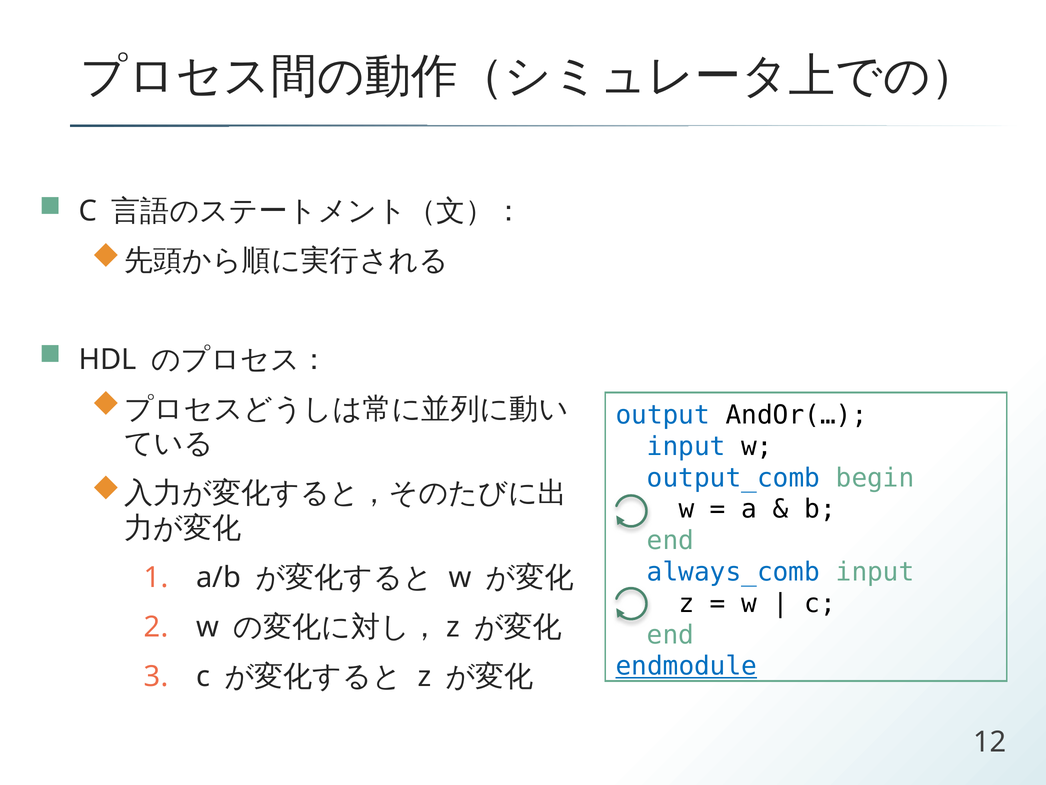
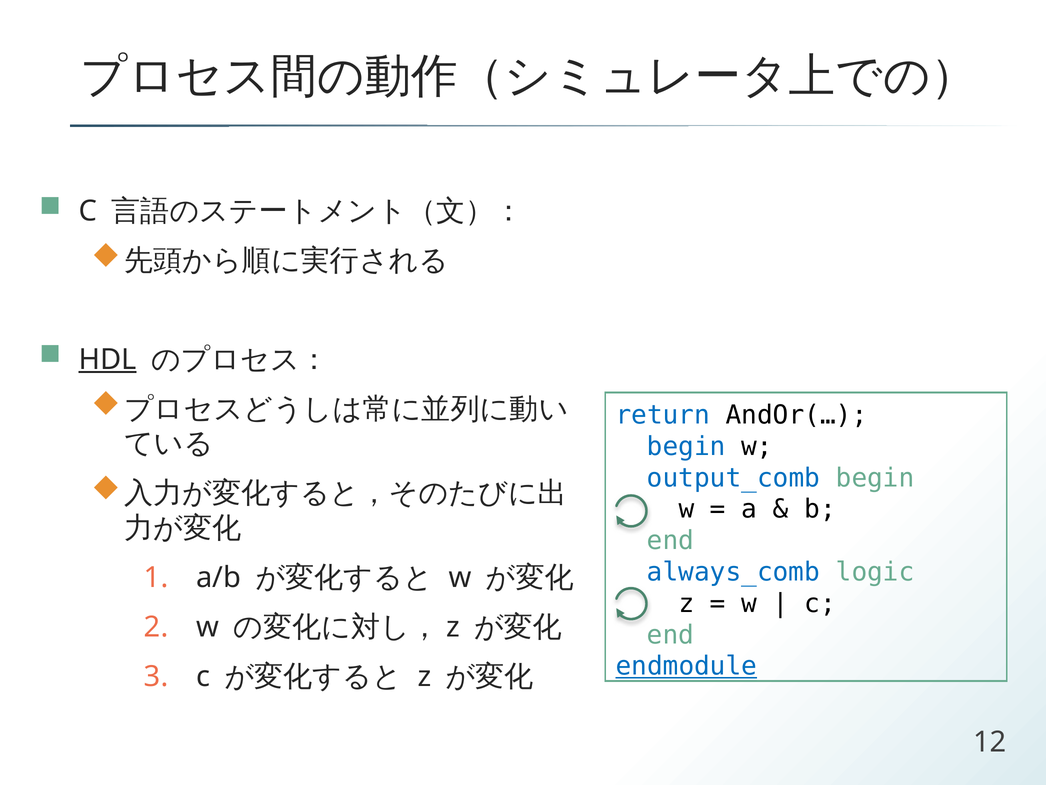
HDL underline: none -> present (108, 359)
output: output -> return (663, 415)
input: input -> begin (686, 446)
always_comb input: input -> logic (875, 572)
